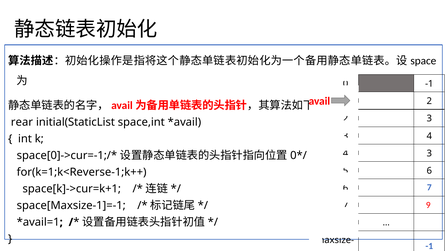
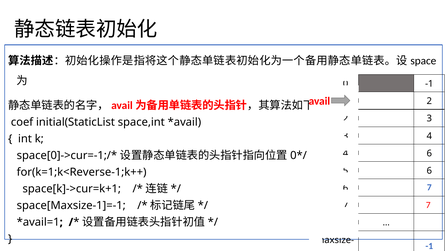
rear: rear -> coef (22, 122)
3: 3 -> 6 (429, 154)
9: 9 -> 7 (428, 205)
